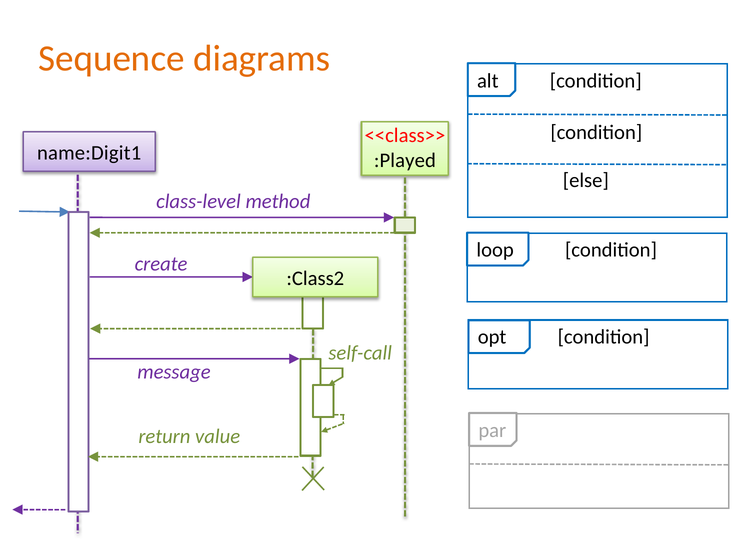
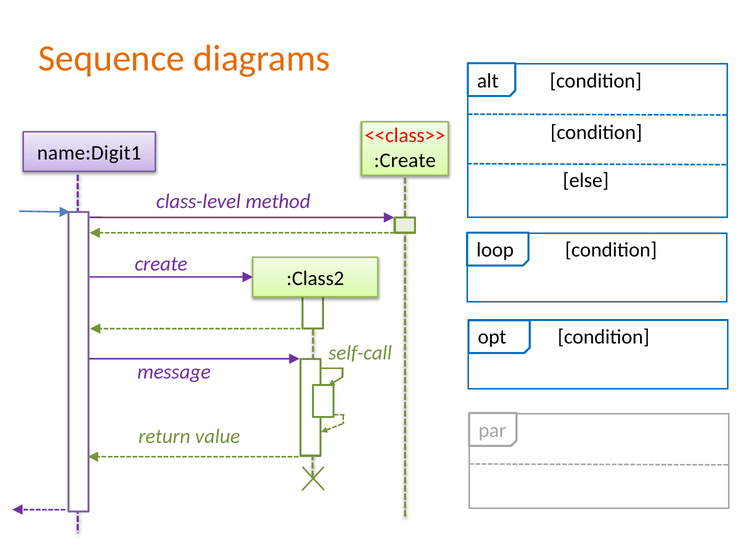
:Played: :Played -> :Create (405, 160)
